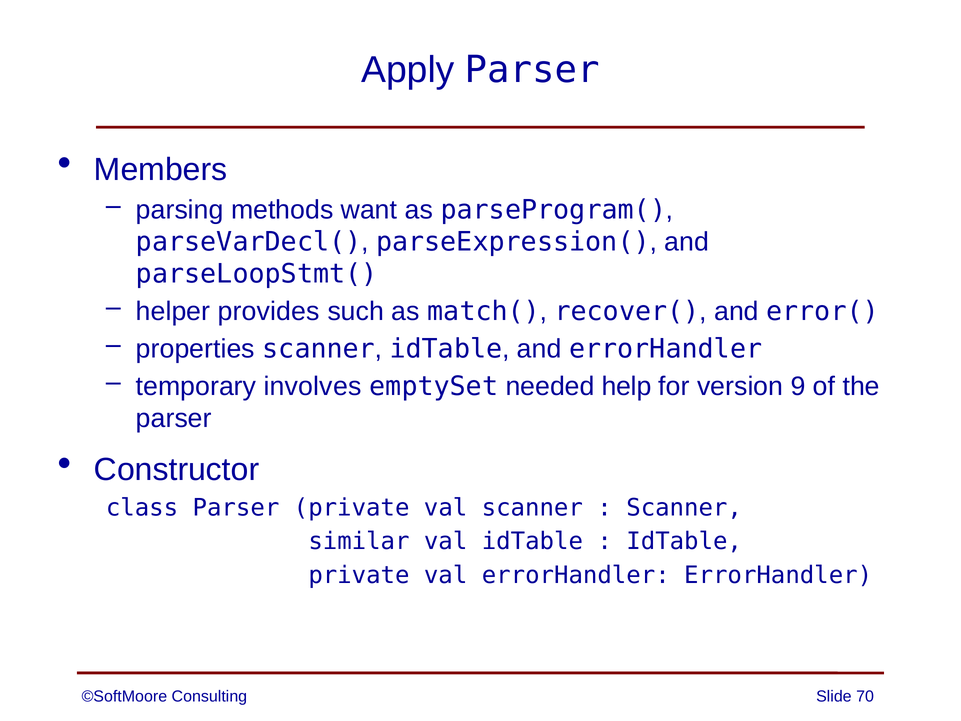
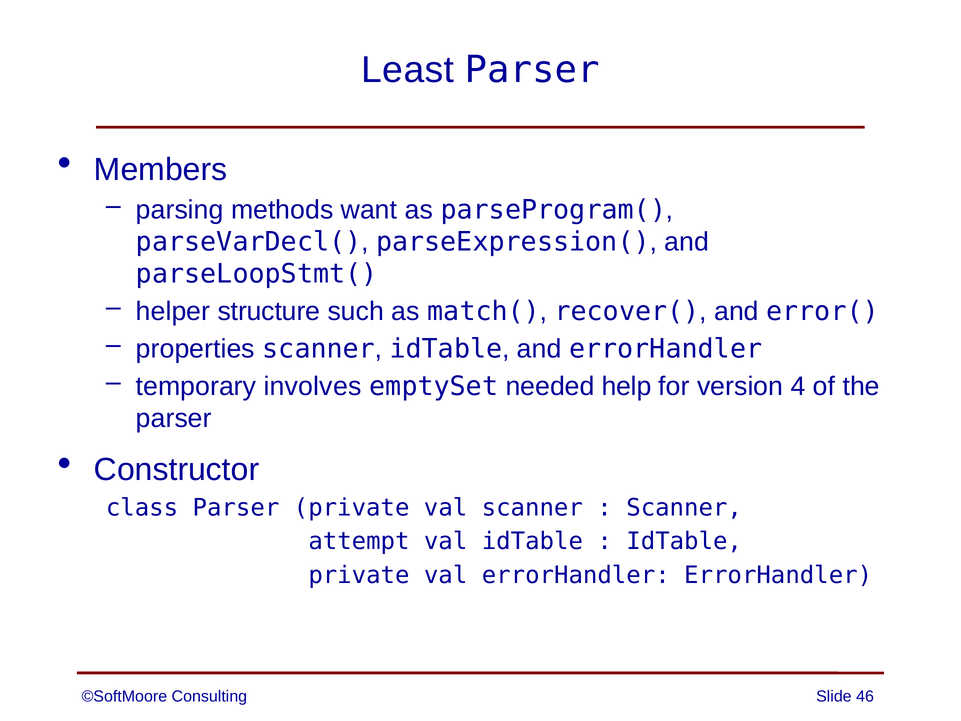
Apply: Apply -> Least (408, 70)
provides: provides -> structure (269, 311)
9: 9 -> 4 (798, 386)
similar: similar -> attempt (359, 541)
70: 70 -> 46 (865, 696)
